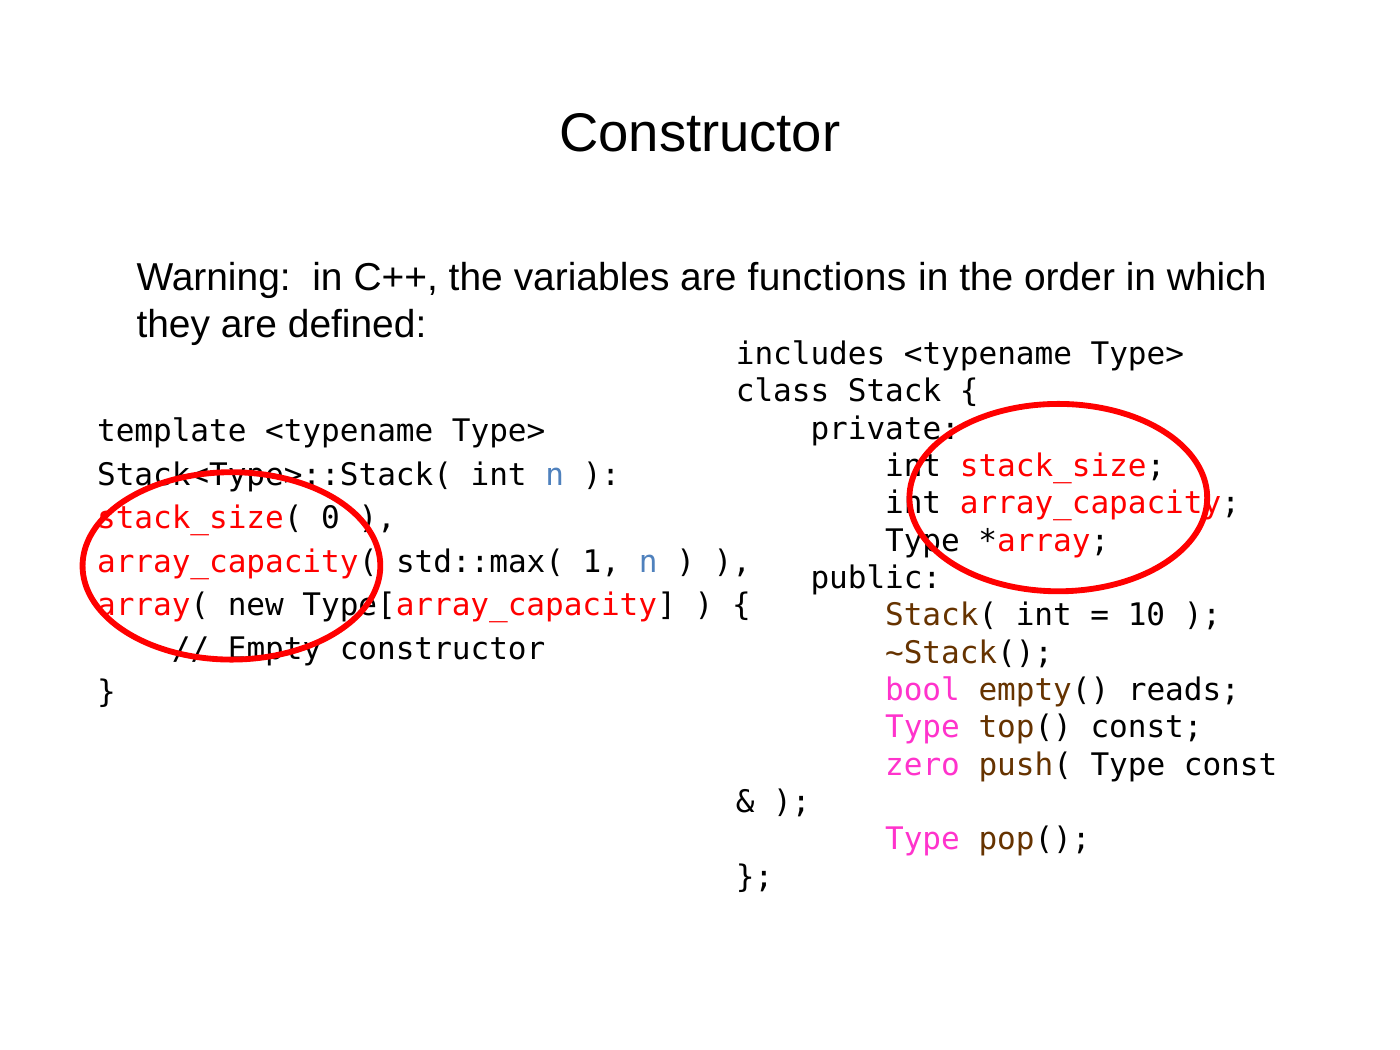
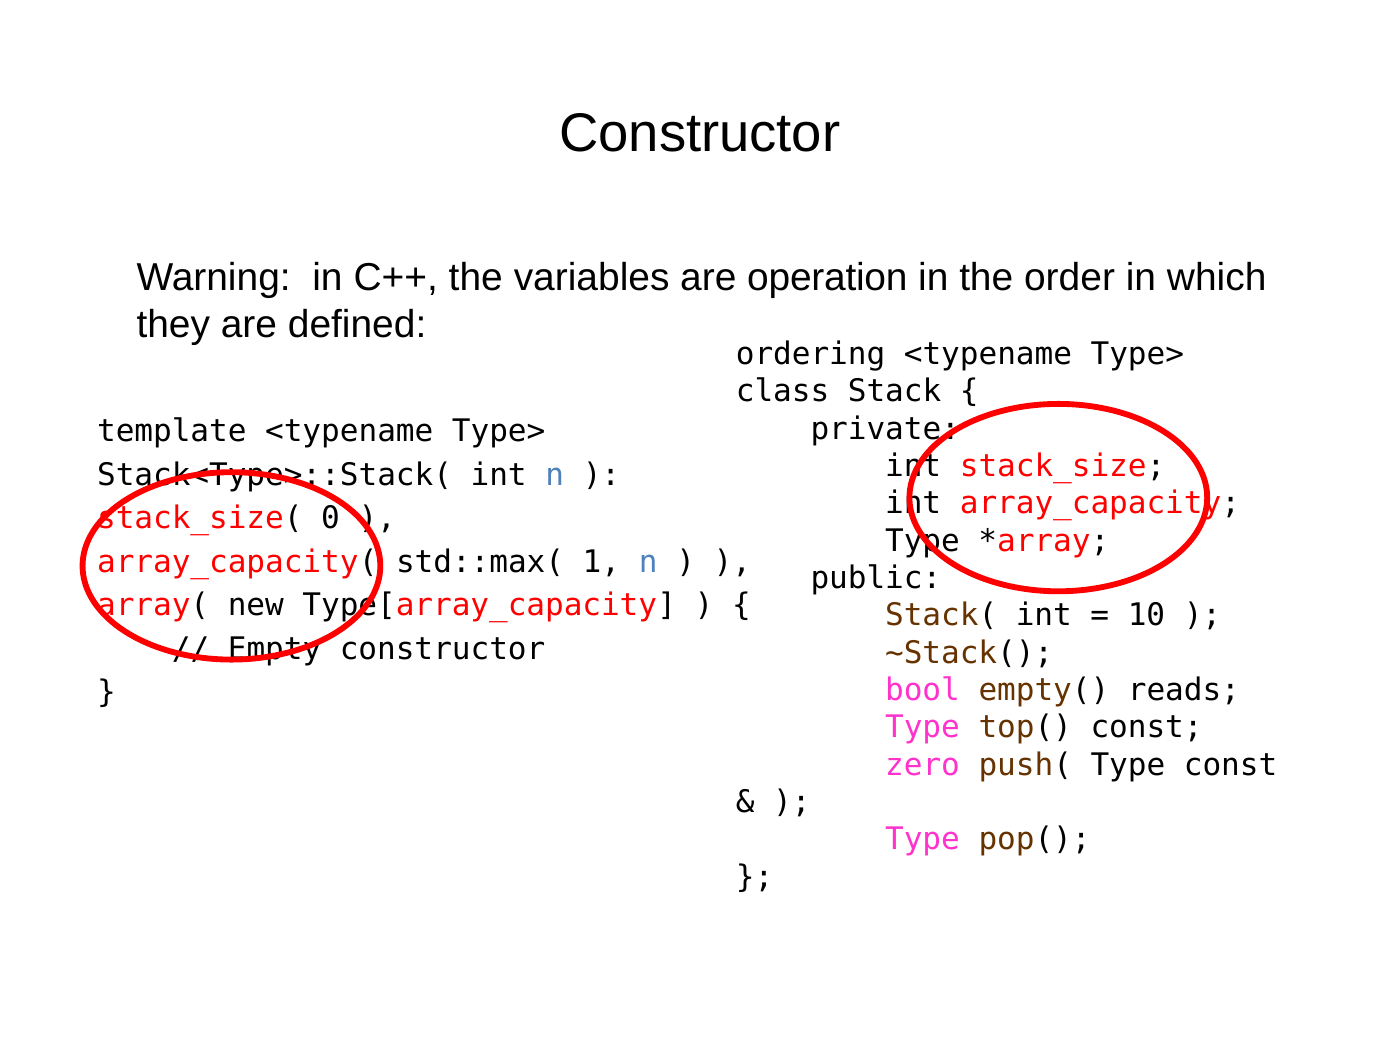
functions: functions -> operation (827, 278)
includes: includes -> ordering (811, 354)
